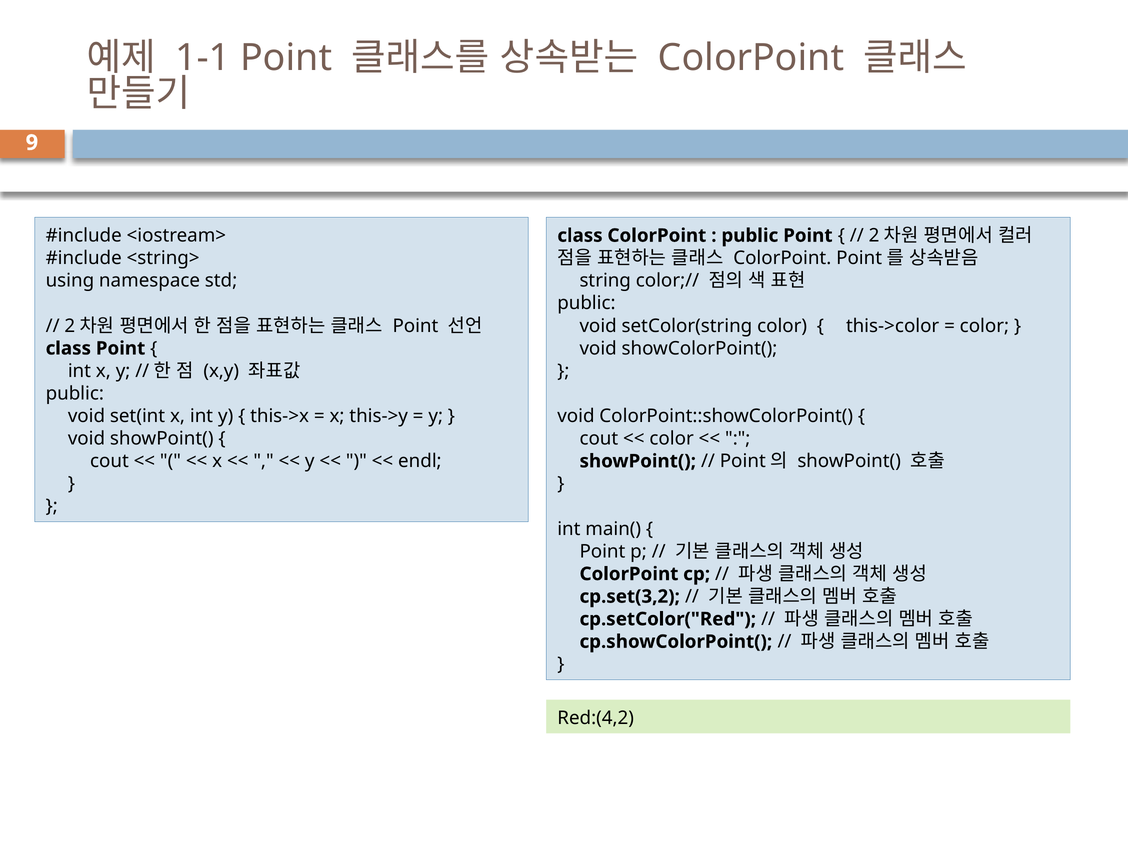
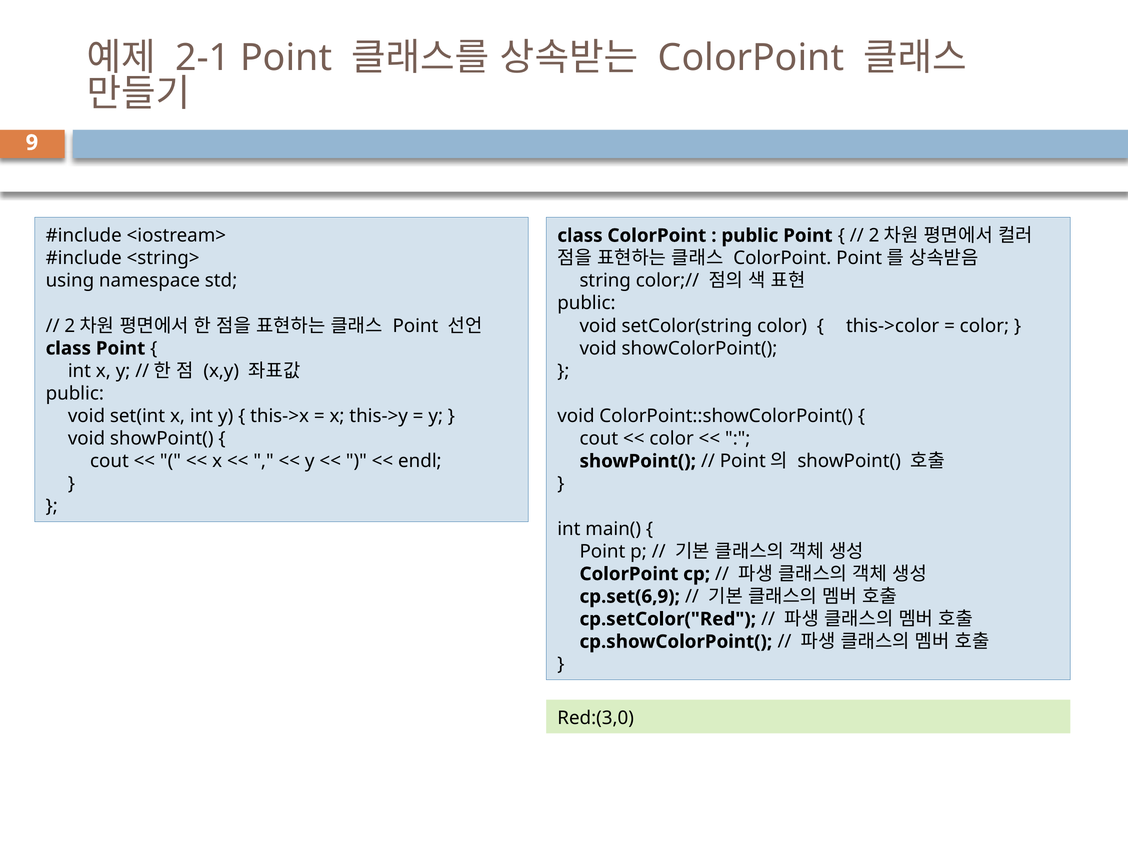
1-1: 1-1 -> 2-1 (203, 58)
cp.set(3,2: cp.set(3,2 -> cp.set(6,9 (630, 597)
Red:(4,2: Red:(4,2 -> Red:(3,0 (596, 718)
